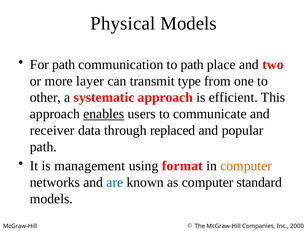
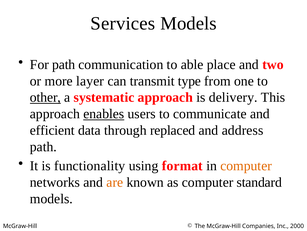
Physical: Physical -> Services (123, 23)
to path: path -> able (192, 64)
other underline: none -> present (45, 97)
efficient: efficient -> delivery (233, 97)
receiver: receiver -> efficient (52, 130)
popular: popular -> address (243, 130)
management: management -> functionality (90, 165)
are colour: blue -> orange (115, 182)
